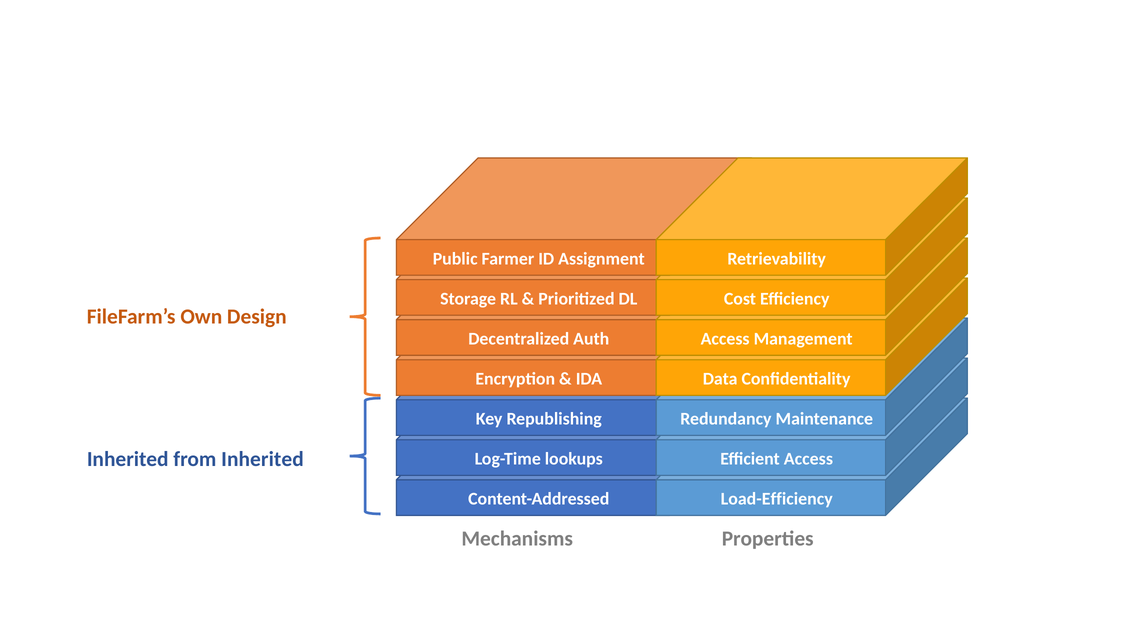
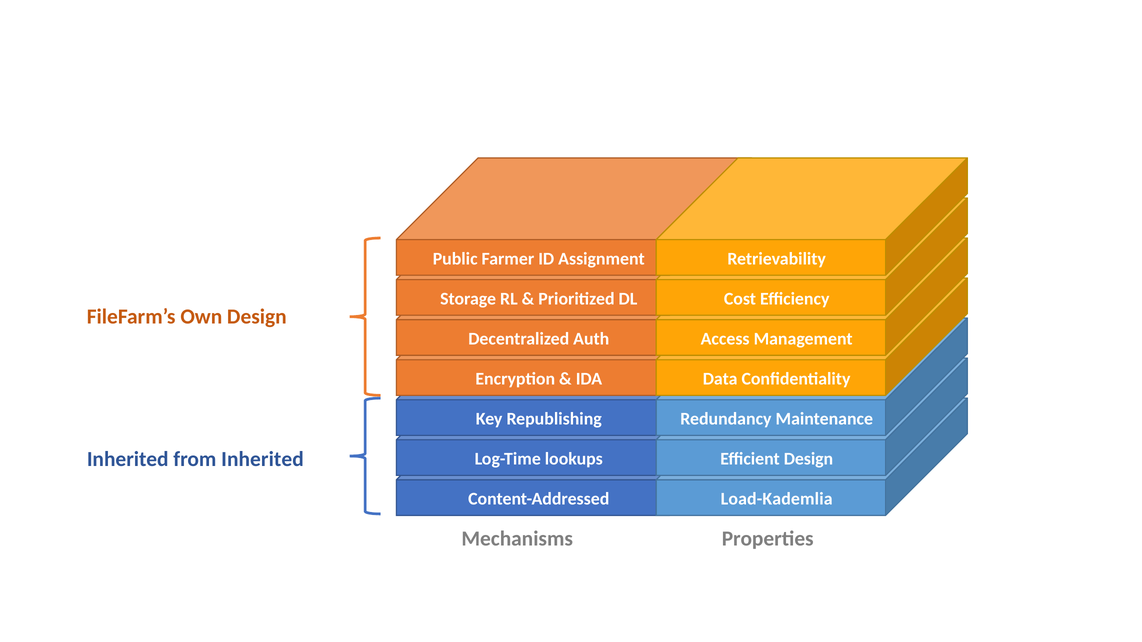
Efficient Access: Access -> Design (808, 459)
Load-Efficiency: Load-Efficiency -> Load-Kademlia (777, 499)
